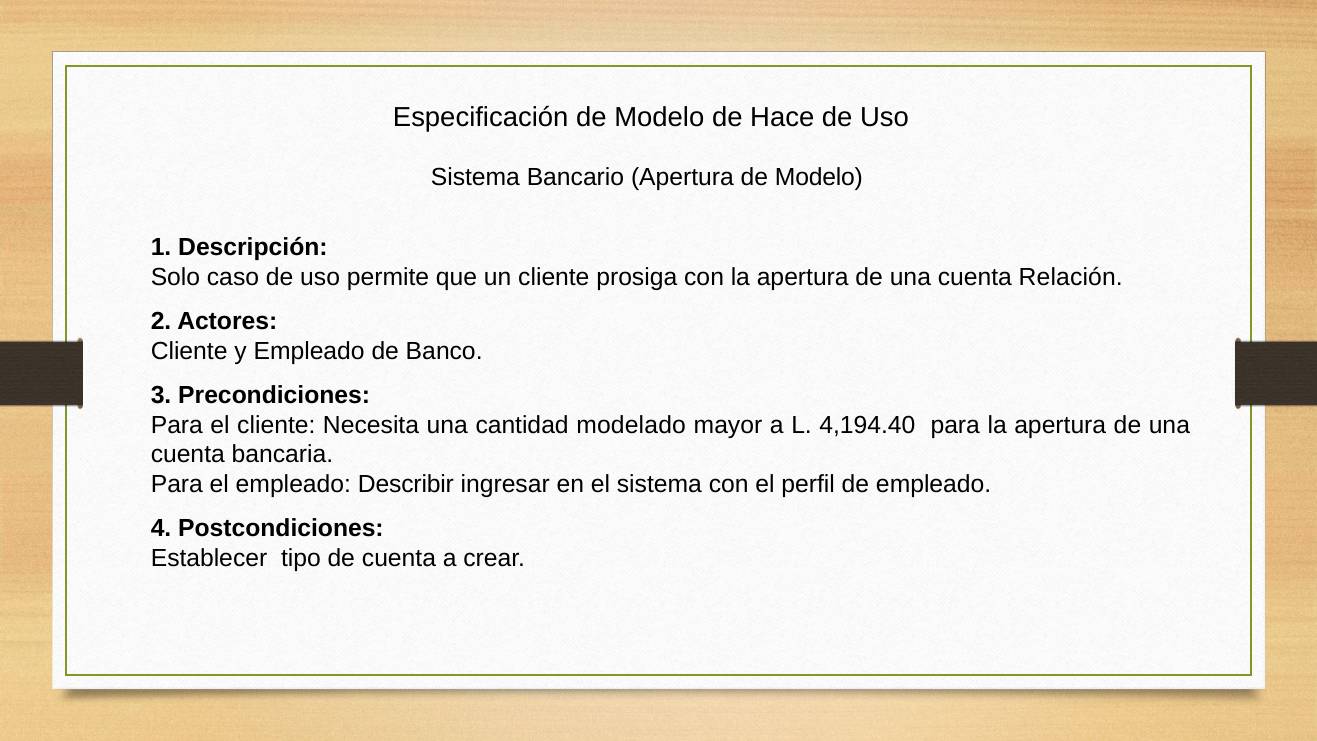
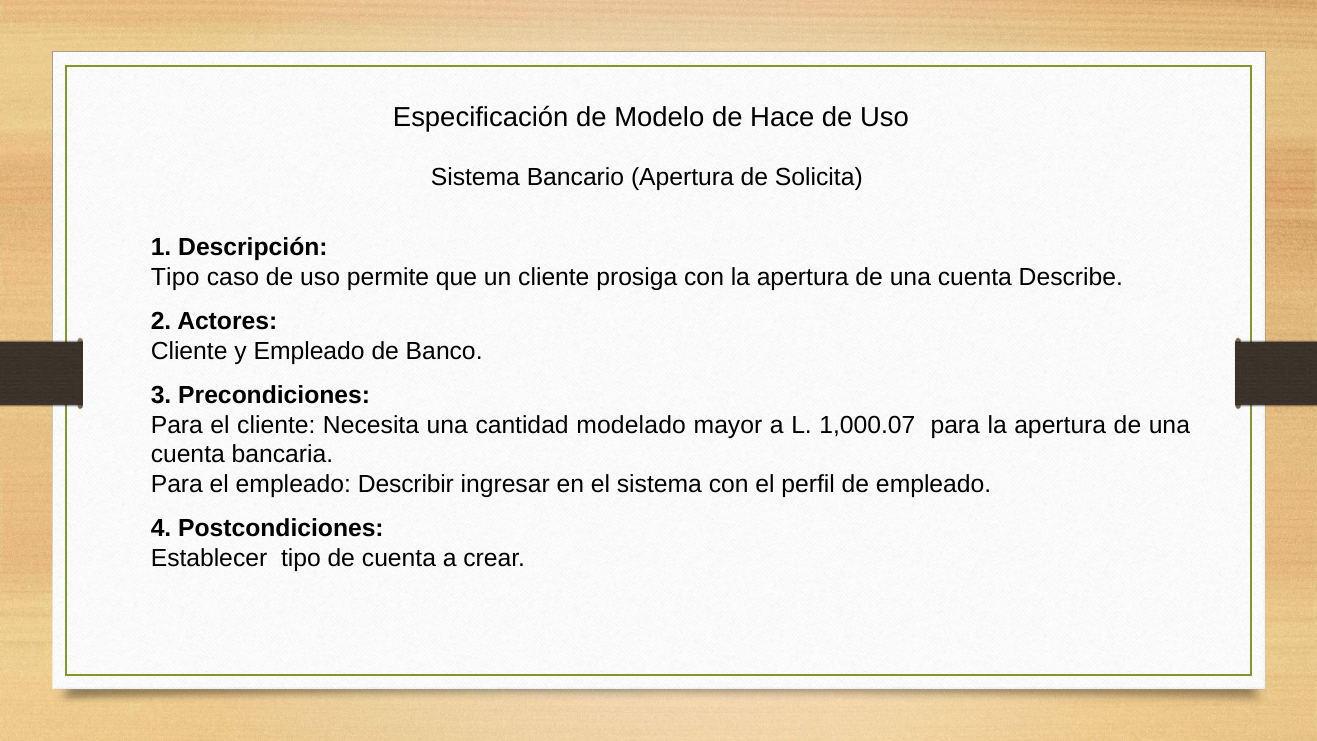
Apertura de Modelo: Modelo -> Solicita (819, 178)
Solo: Solo -> Tipo (175, 277)
Relación: Relación -> Describe (1071, 277)
4,194.40: 4,194.40 -> 1,000.07 (867, 425)
